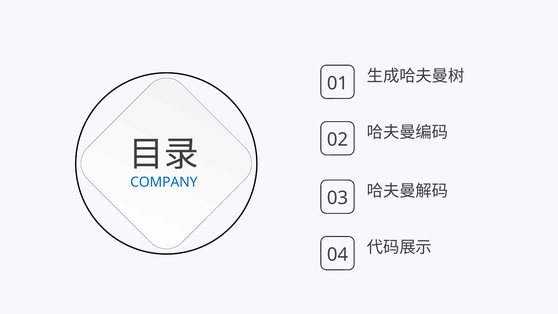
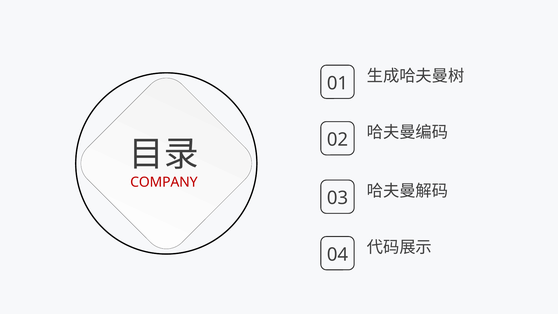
COMPANY colour: blue -> red (164, 182)
